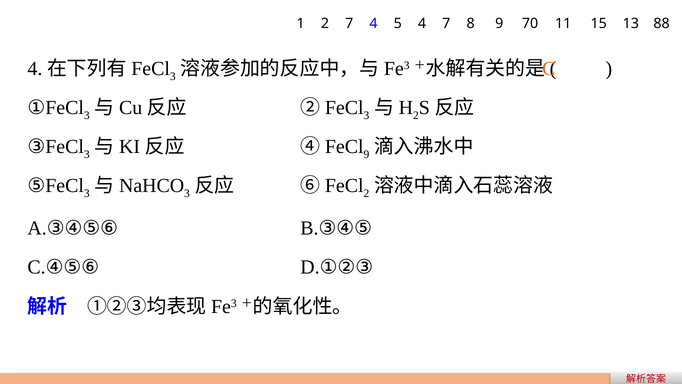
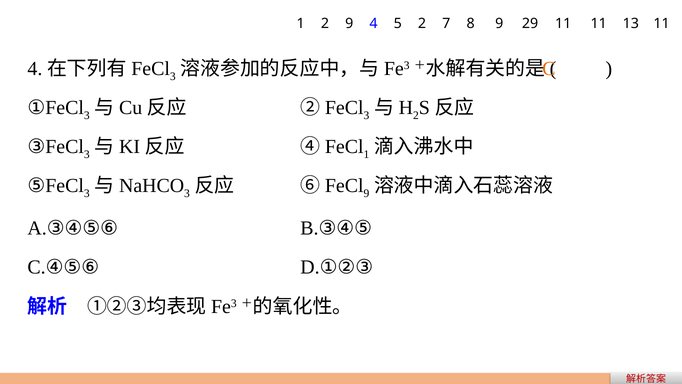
2 7: 7 -> 9 (349, 24)
5 4: 4 -> 2 (422, 24)
70: 70 -> 29 (530, 24)
11 15: 15 -> 11 (599, 24)
13 88: 88 -> 11 (662, 24)
9: 9 -> 1 (366, 154)
2: 2 -> 9 (366, 193)
